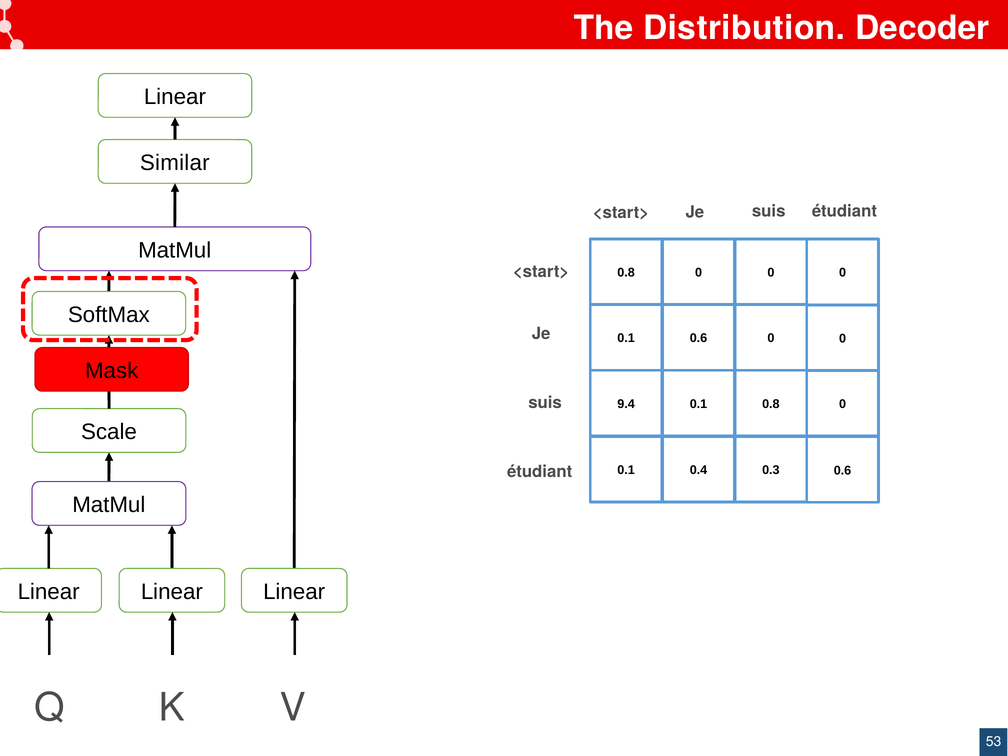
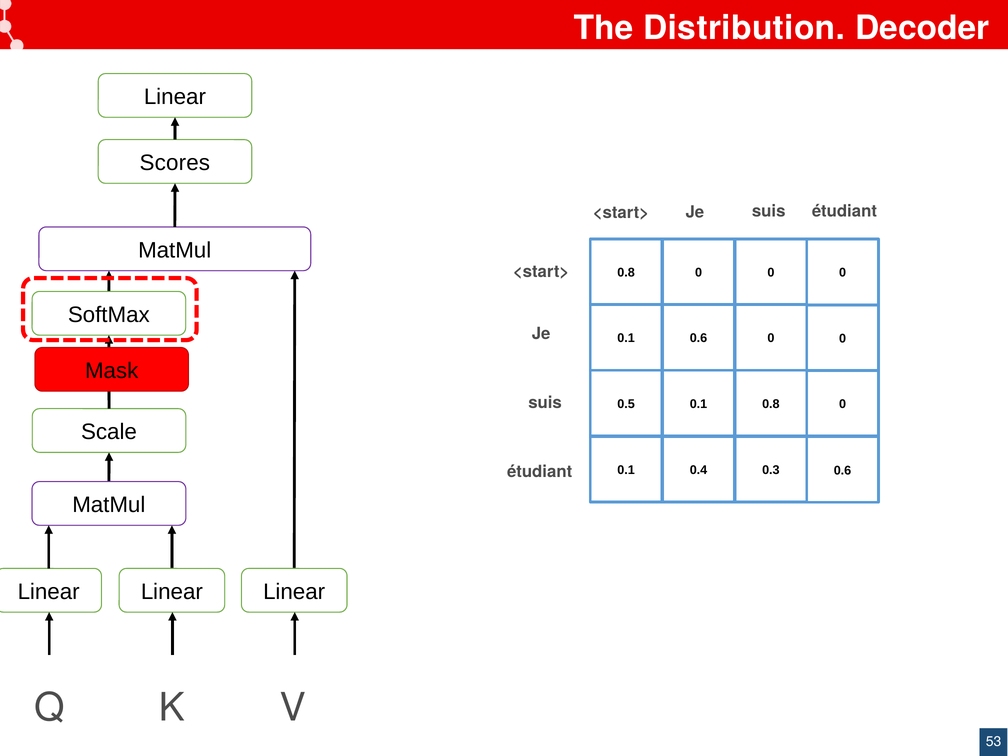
Similar: Similar -> Scores (175, 163)
9.4: 9.4 -> 0.5 (626, 404)
